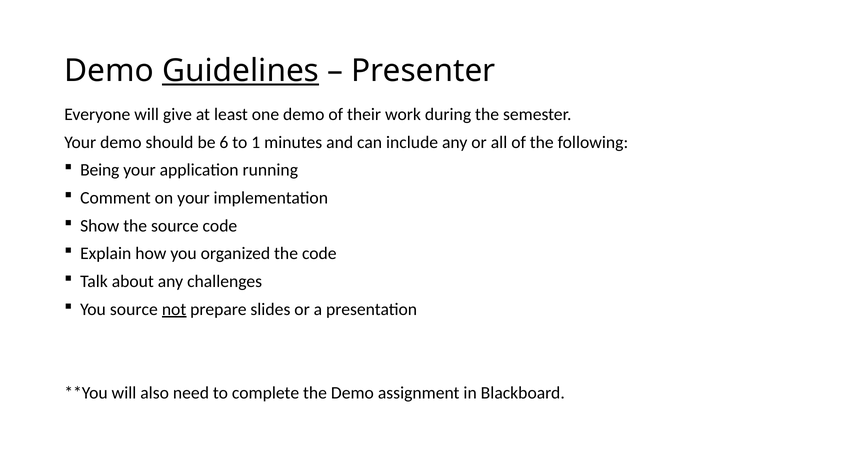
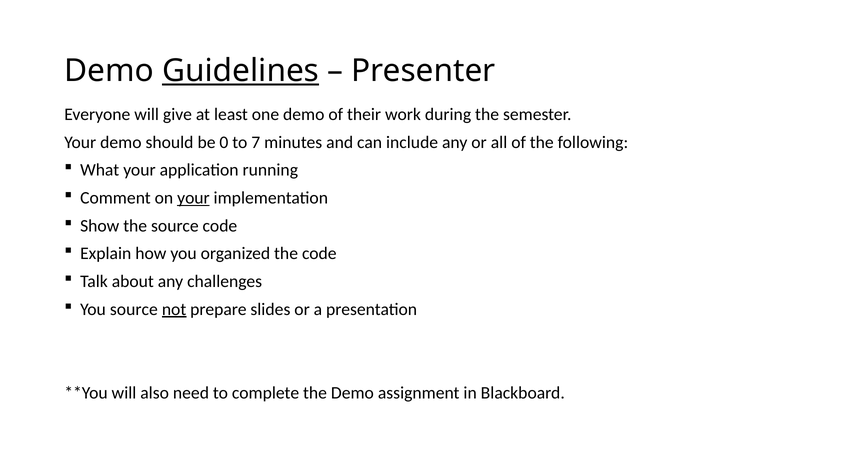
6: 6 -> 0 (224, 142)
1: 1 -> 7 (256, 142)
Being: Being -> What (100, 170)
your underline: none -> present (193, 198)
